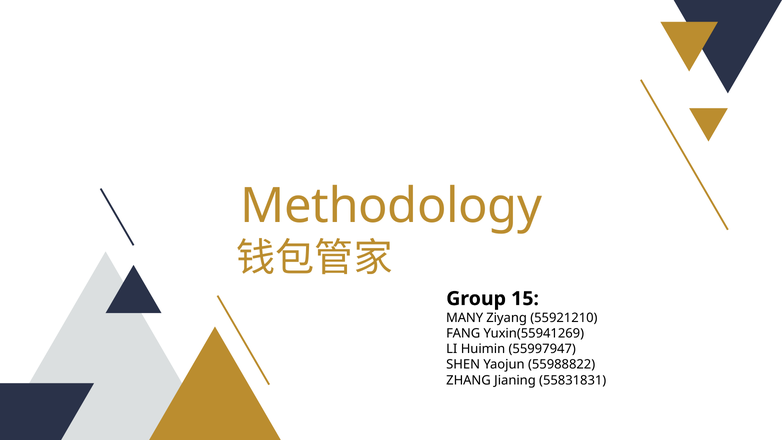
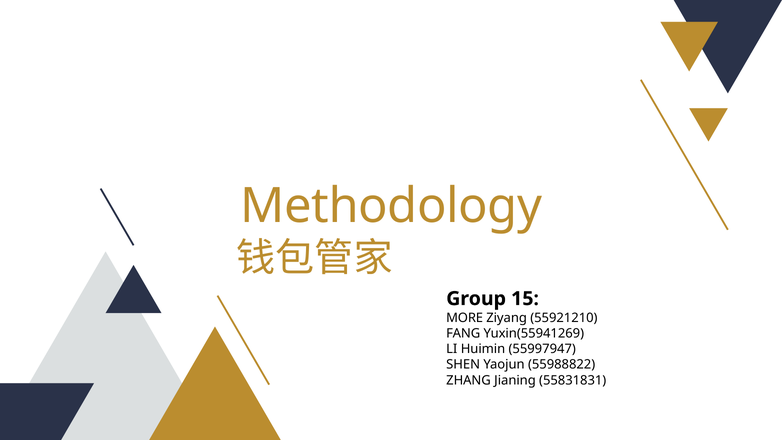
MANY: MANY -> MORE (465, 318)
